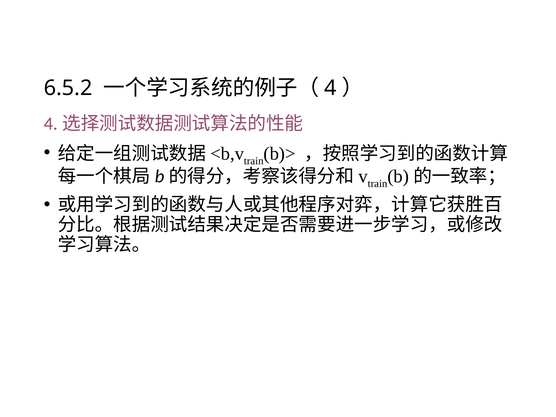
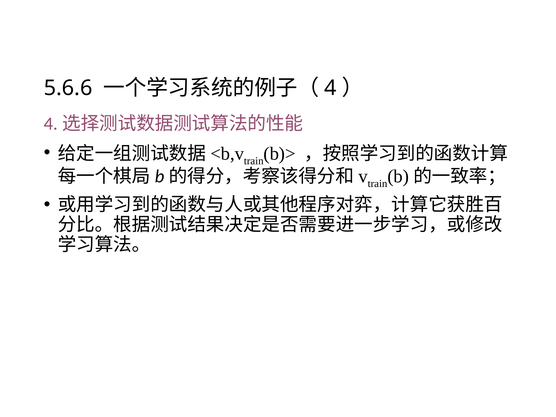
6.5.2: 6.5.2 -> 5.6.6 (68, 88)
